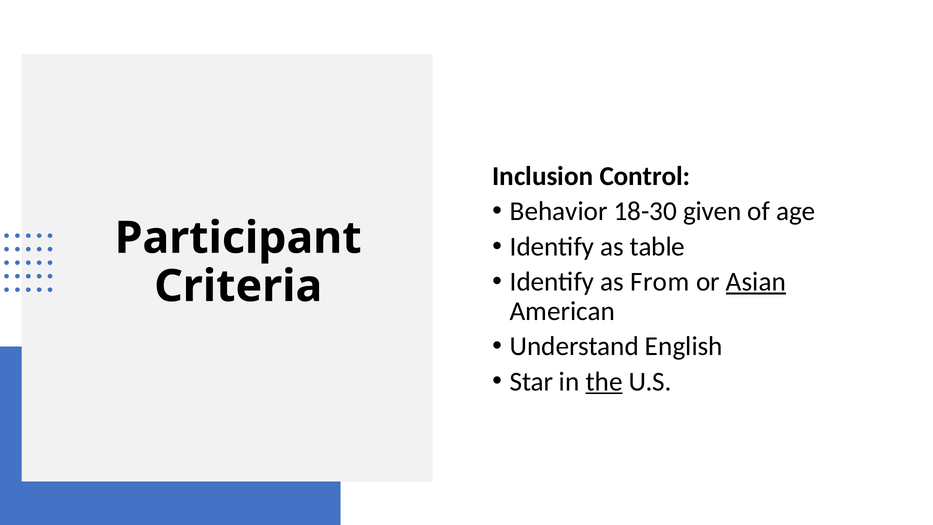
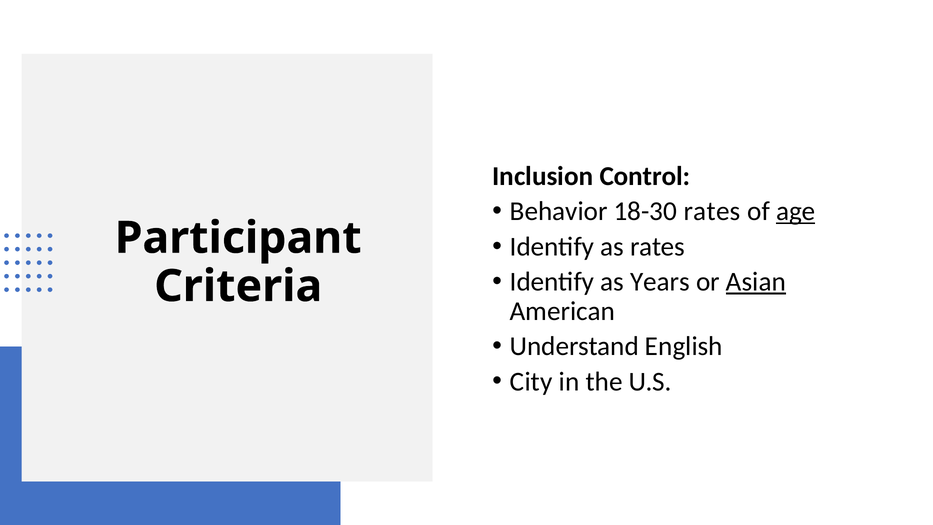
18-30 given: given -> rates (712, 211)
age underline: none -> present (796, 211)
as table: table -> rates (657, 247)
From: From -> Years (660, 282)
Star: Star -> City (531, 381)
the underline: present -> none (604, 381)
